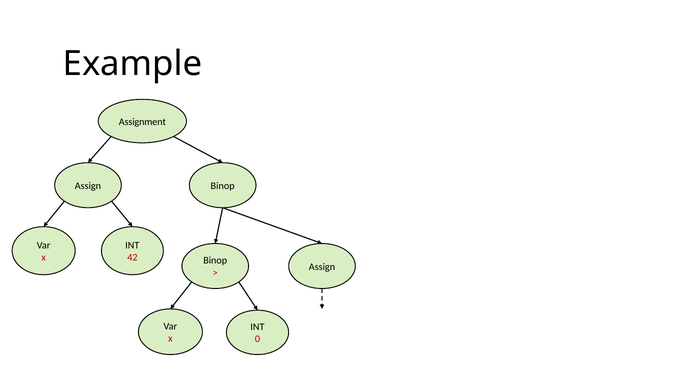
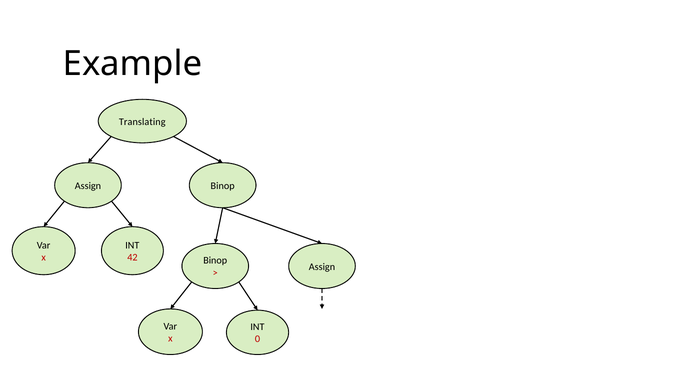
Assignment: Assignment -> Translating (142, 122)
